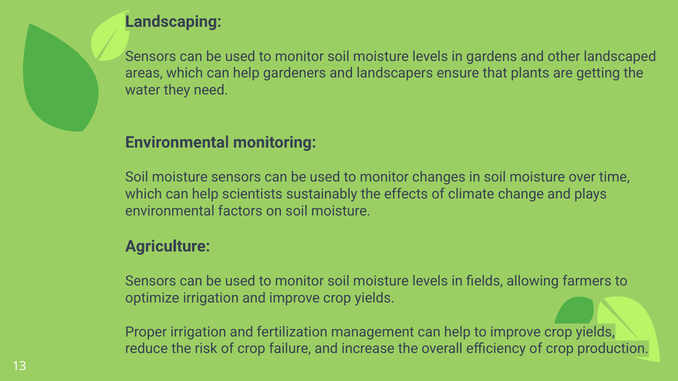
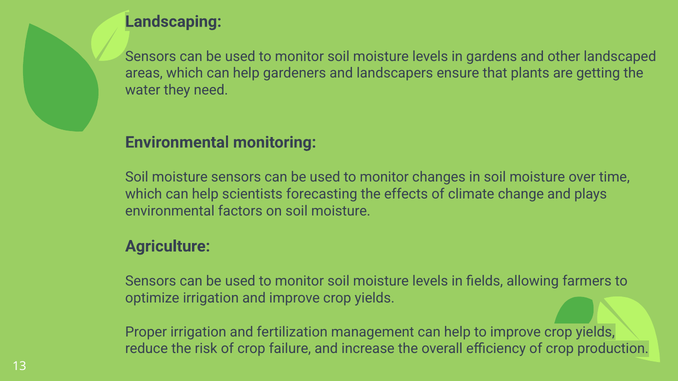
sustainably: sustainably -> forecasting (322, 194)
